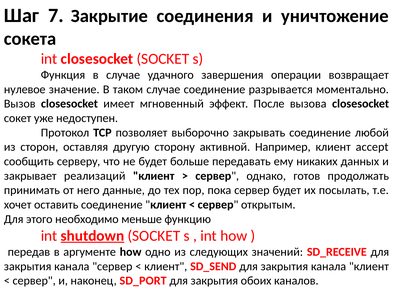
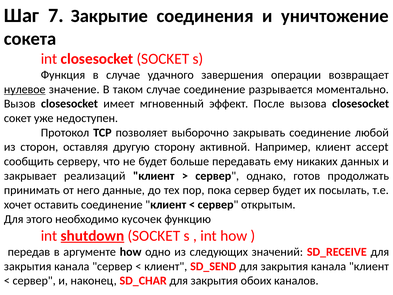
нулевое underline: none -> present (25, 89)
меньше: меньше -> кусочек (142, 219)
SD_PORT: SD_PORT -> SD_CHAR (143, 280)
